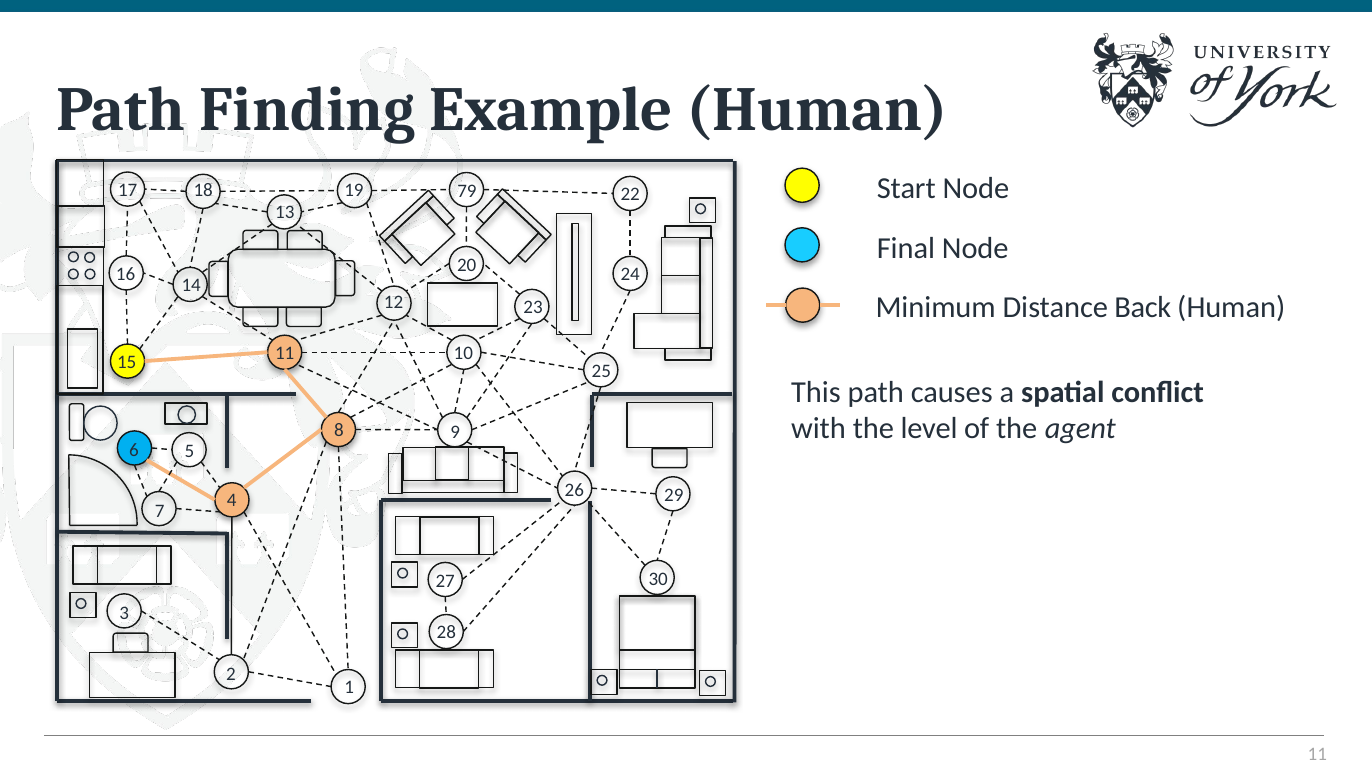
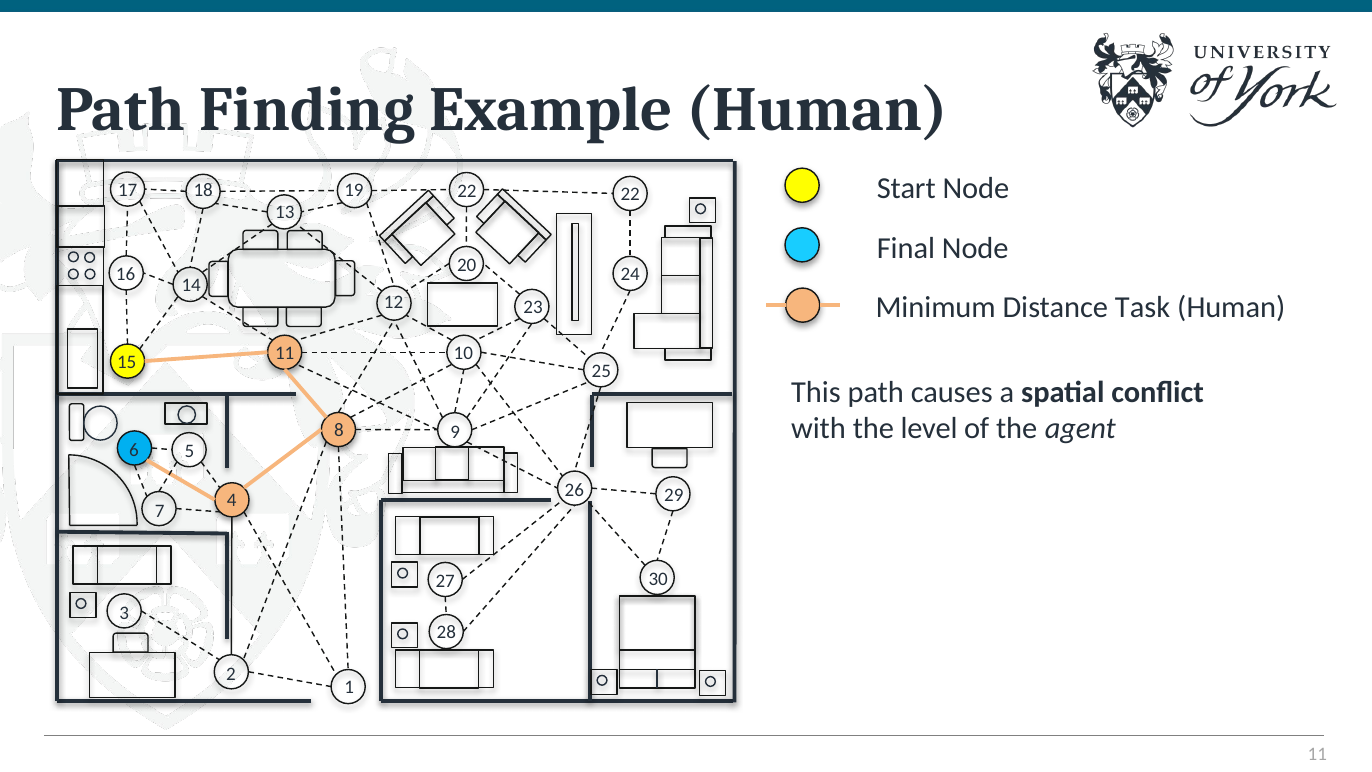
19 79: 79 -> 22 (467, 191)
Back: Back -> Task (1143, 308)
